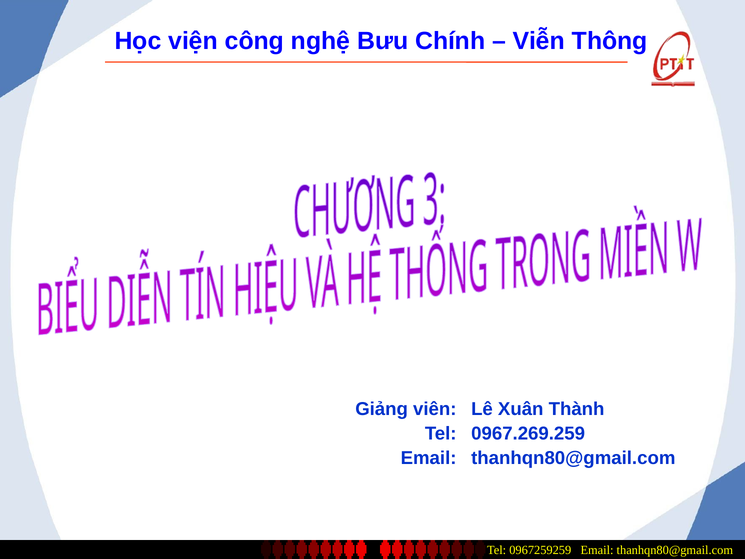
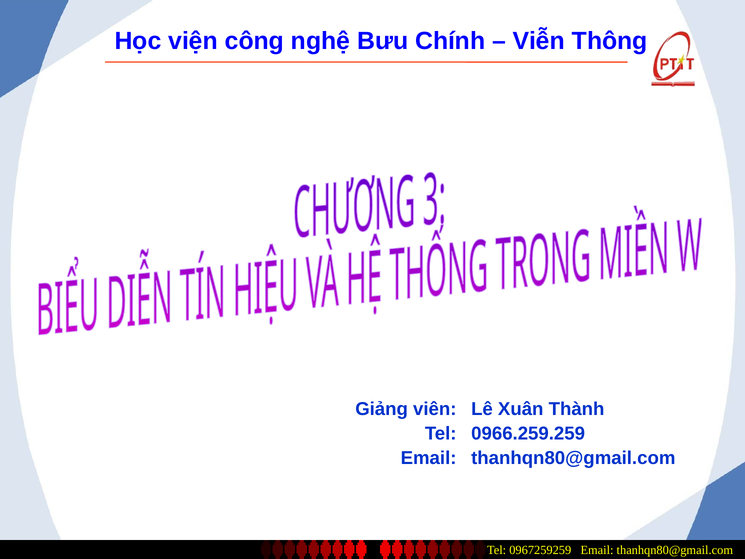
0967.269.259: 0967.269.259 -> 0966.259.259 (528, 433)
